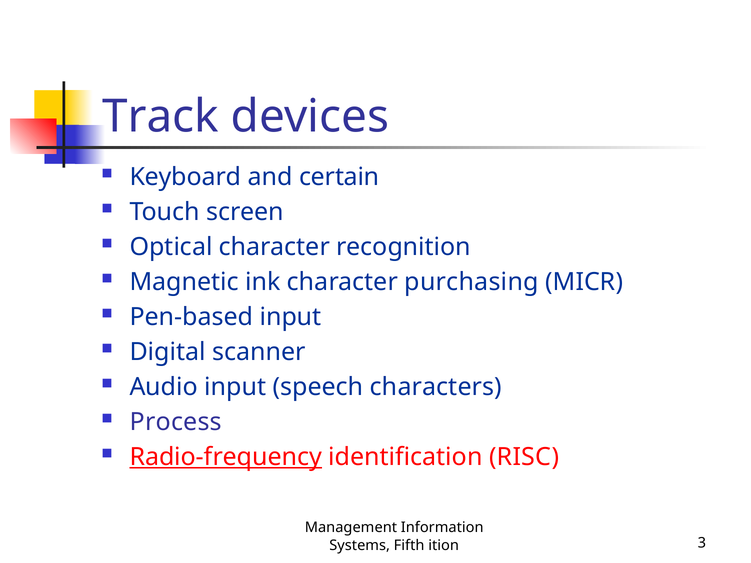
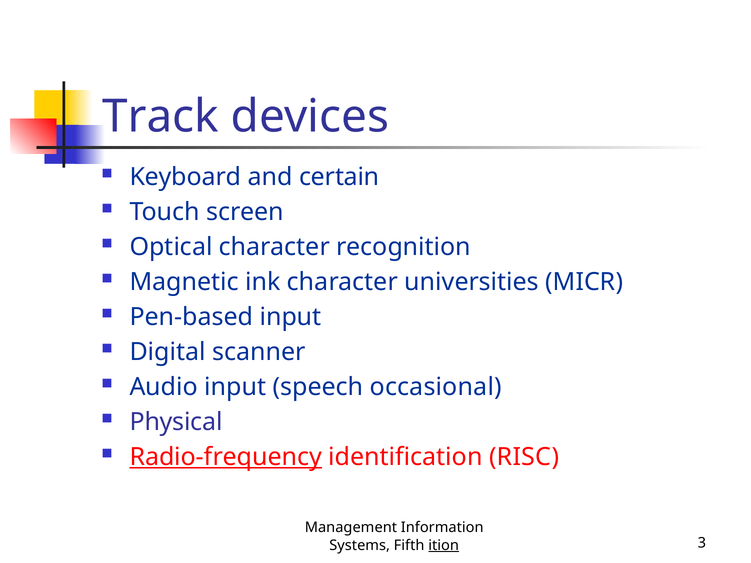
purchasing: purchasing -> universities (472, 282)
characters: characters -> occasional (436, 387)
Process: Process -> Physical (176, 422)
ition underline: none -> present (444, 545)
